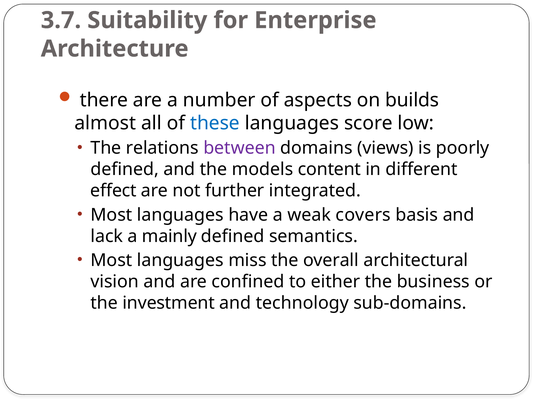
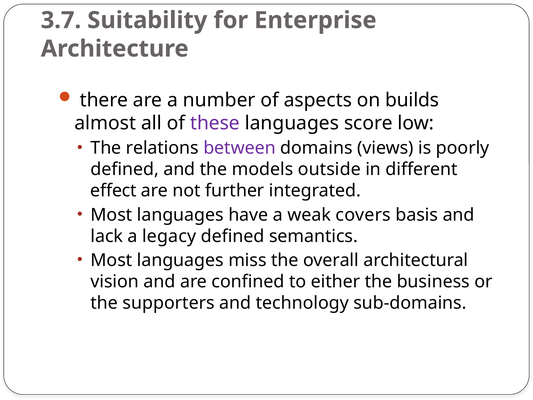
these colour: blue -> purple (215, 123)
content: content -> outside (329, 169)
mainly: mainly -> legacy (169, 236)
investment: investment -> supporters (169, 303)
